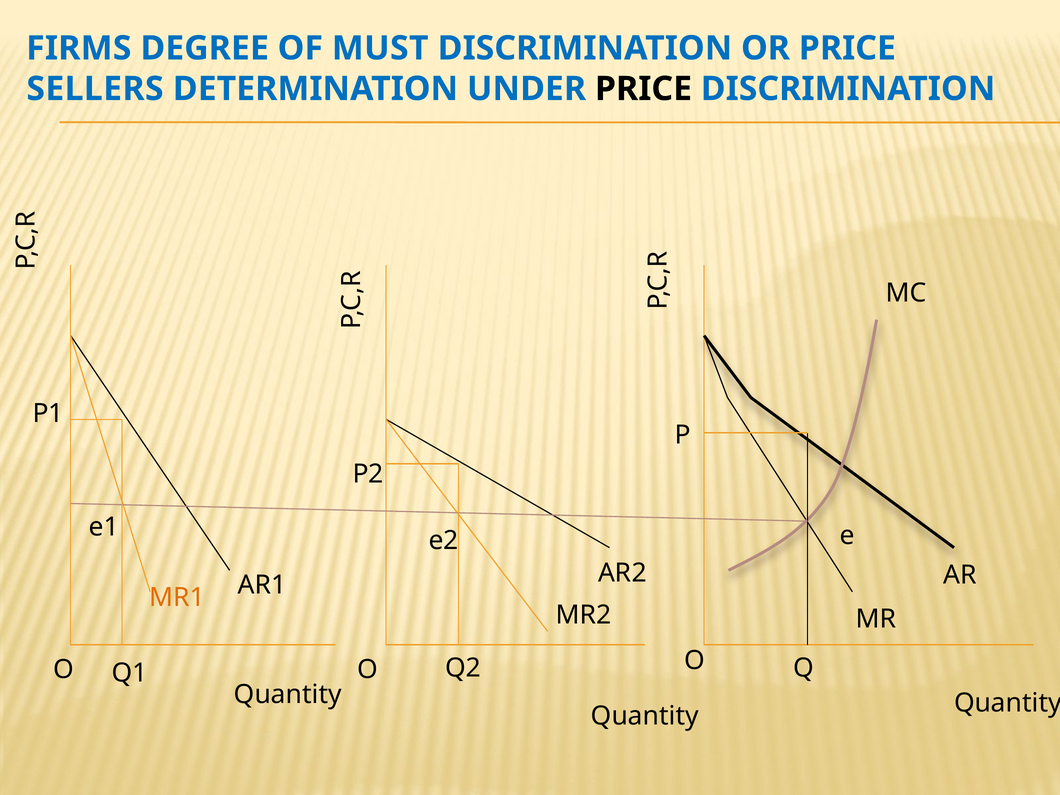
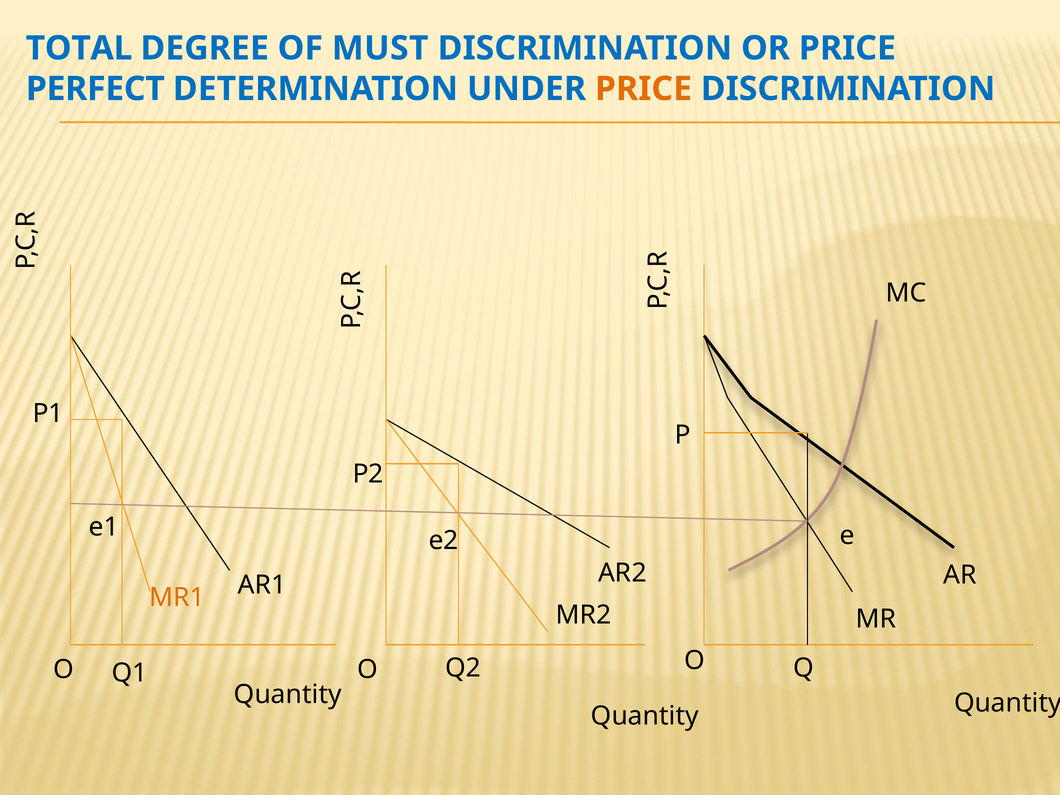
FIRMS: FIRMS -> TOTAL (79, 48)
SELLERS: SELLERS -> PERFECT (95, 89)
PRICE colour: black -> orange (643, 89)
